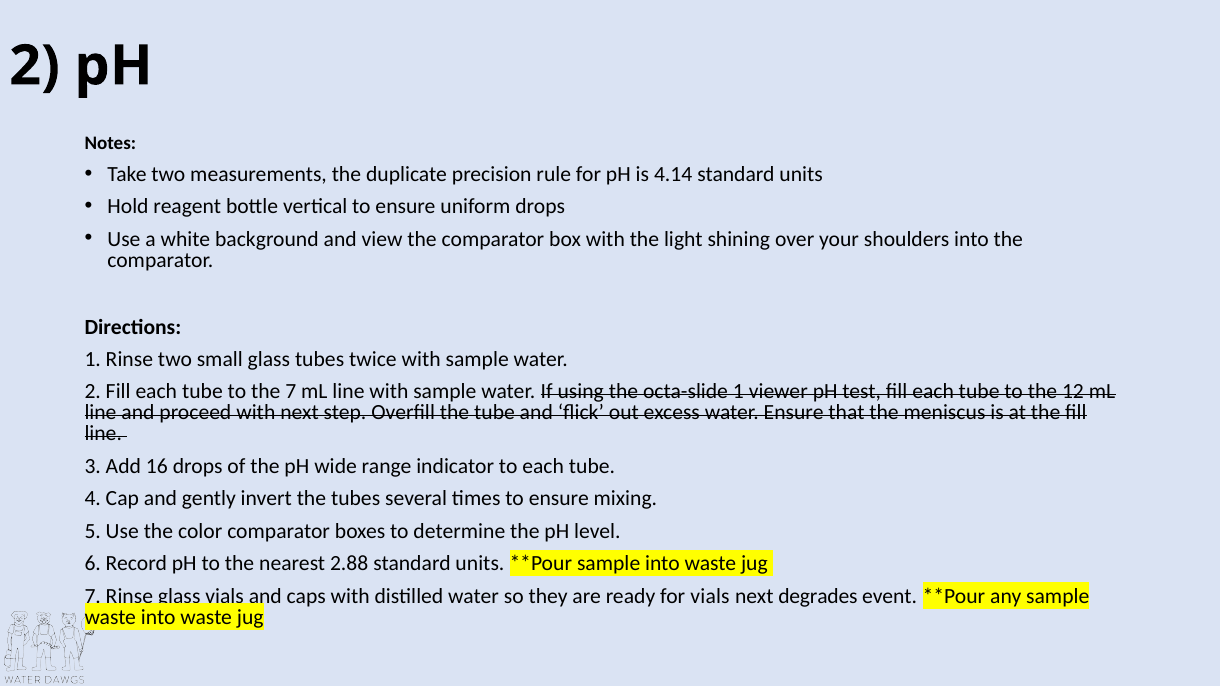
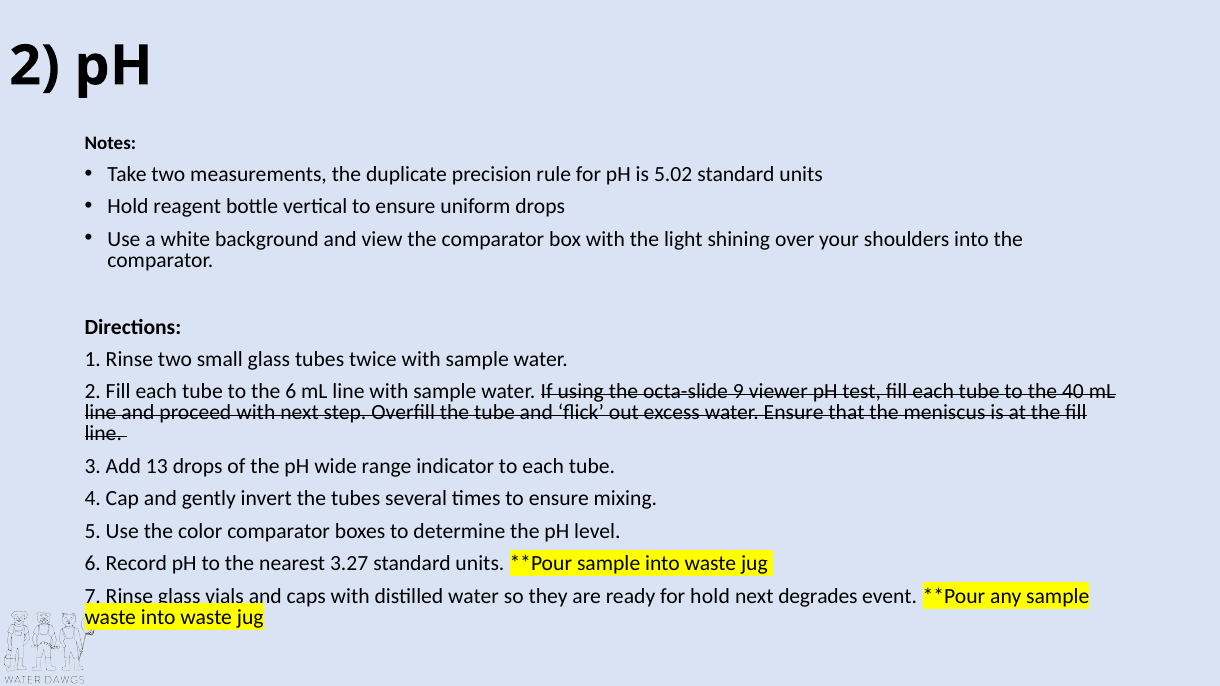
4.14: 4.14 -> 5.02 (673, 174)
the 7: 7 -> 6 (291, 392)
octa-slide 1: 1 -> 9 (738, 392)
12: 12 -> 40 (1073, 392)
16: 16 -> 13 (157, 466)
2.88: 2.88 -> 3.27 (349, 564)
for vials: vials -> hold (710, 596)
